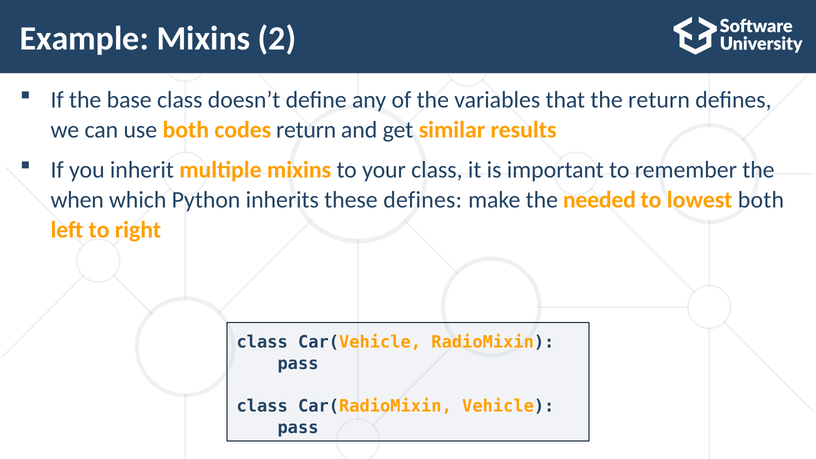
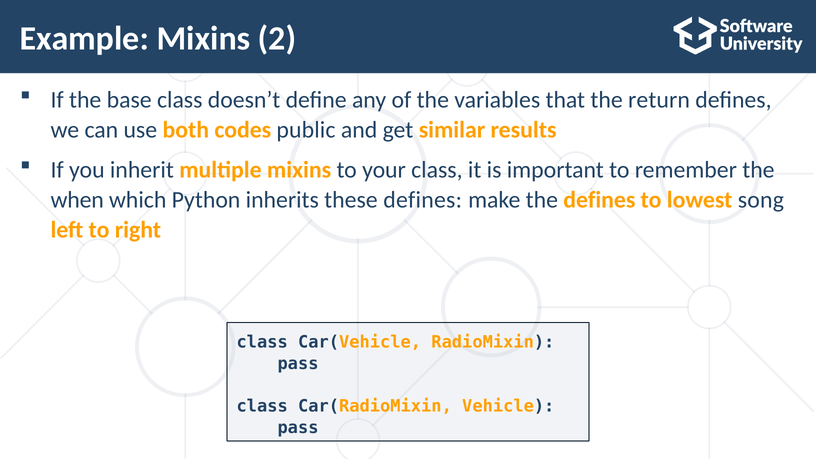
codes return: return -> public (306, 130)
the needed: needed -> defines (599, 200)
lowest both: both -> song (761, 200)
